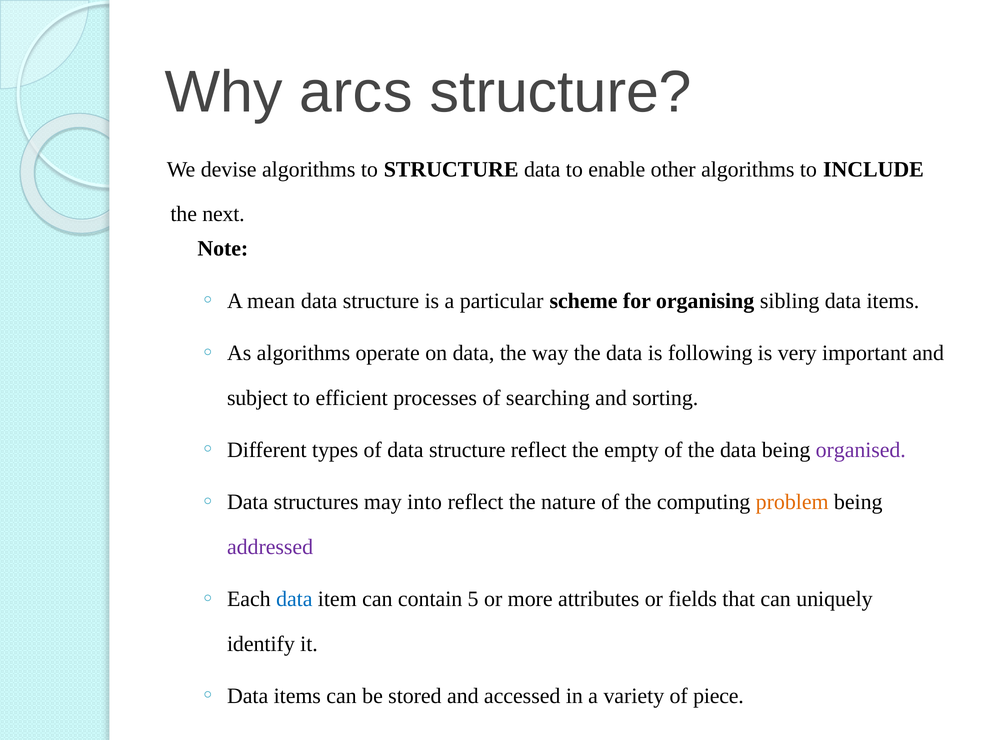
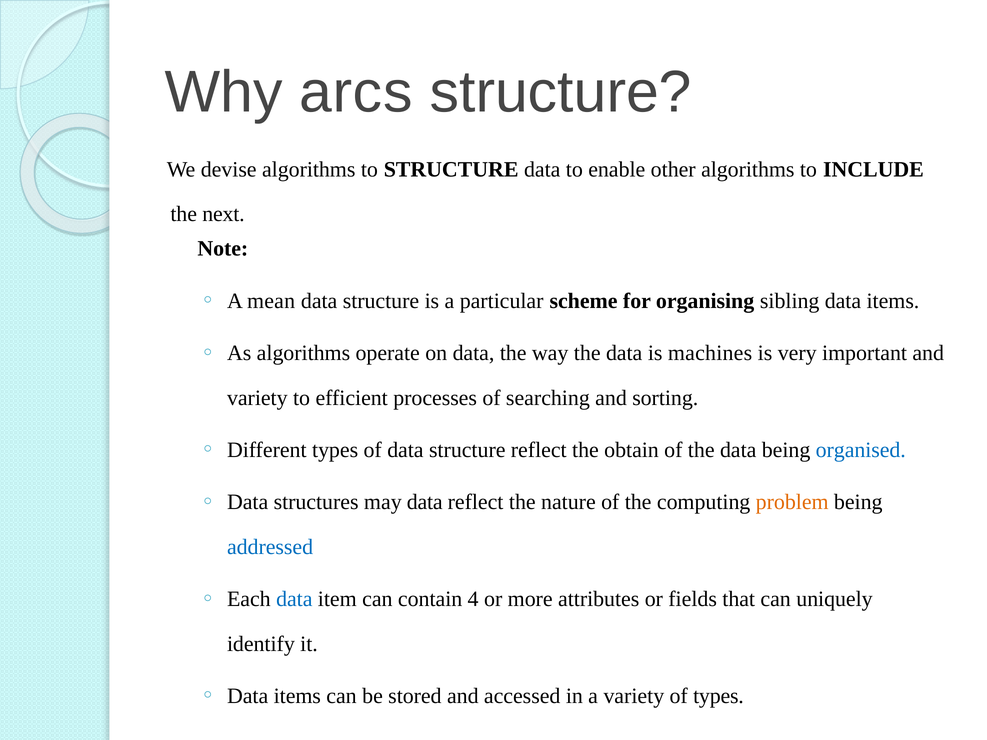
following: following -> machines (710, 353)
subject: subject -> variety (257, 398)
empty: empty -> obtain (632, 450)
organised colour: purple -> blue (861, 450)
may into: into -> data (425, 502)
addressed colour: purple -> blue (270, 547)
5: 5 -> 4 (473, 599)
of piece: piece -> types (718, 696)
